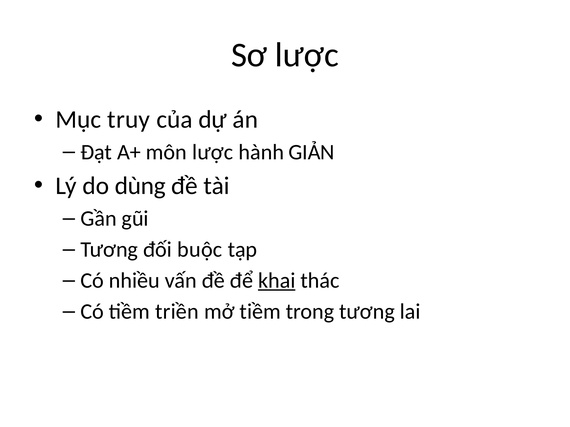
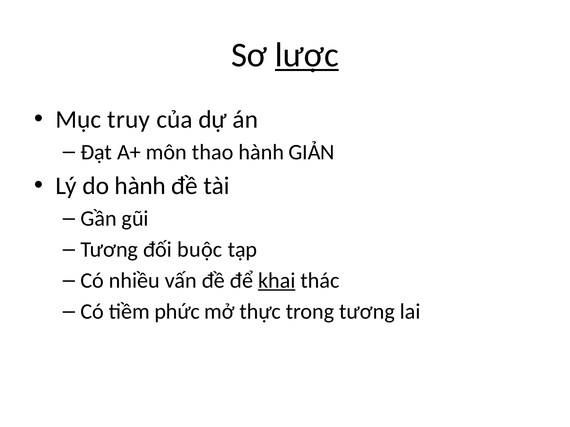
lược underline: none -> present (307, 55)
môn lược: lược -> thao (213, 152)
do dùng: dùng -> hành (140, 186)
triền: triền -> phức (177, 312)
mở tiềm: tiềm -> thực (260, 312)
